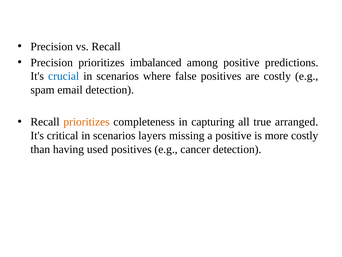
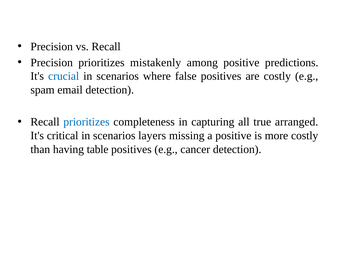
imbalanced: imbalanced -> mistakenly (156, 62)
prioritizes colour: orange -> blue (86, 122)
used: used -> table (98, 149)
